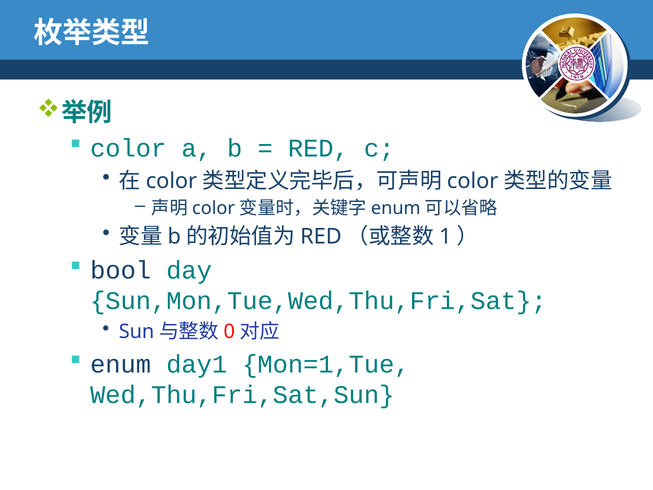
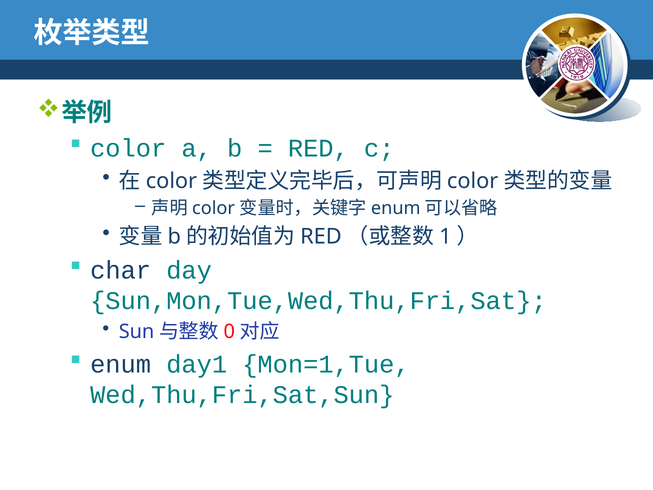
bool: bool -> char (121, 270)
